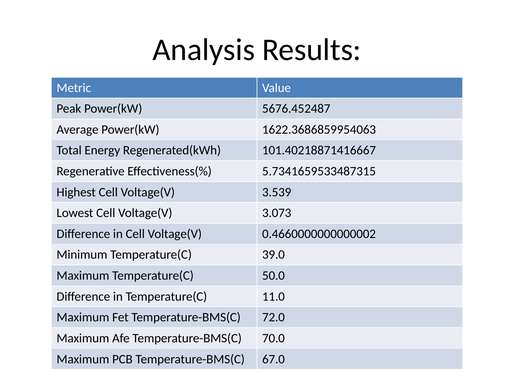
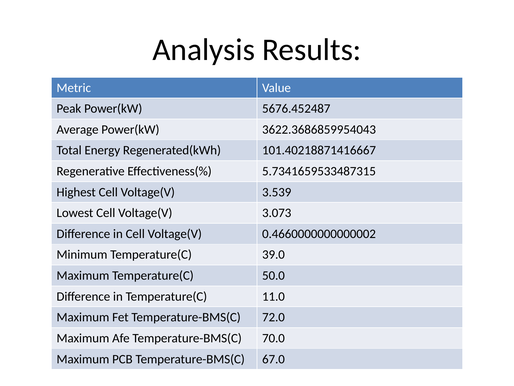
1622.3686859954063: 1622.3686859954063 -> 3622.3686859954043 (319, 129)
